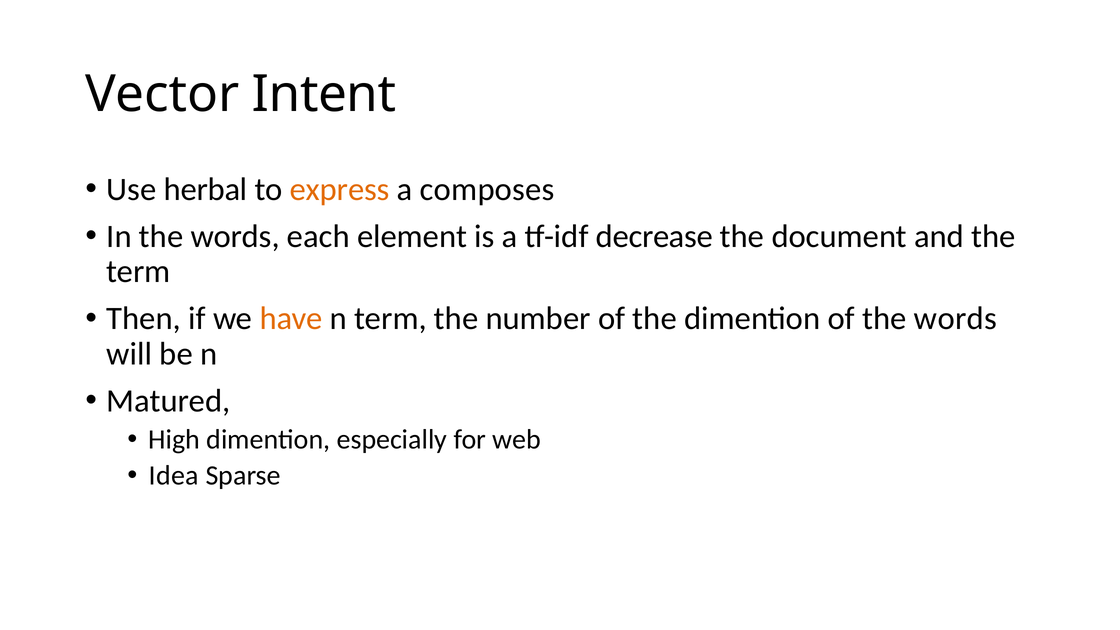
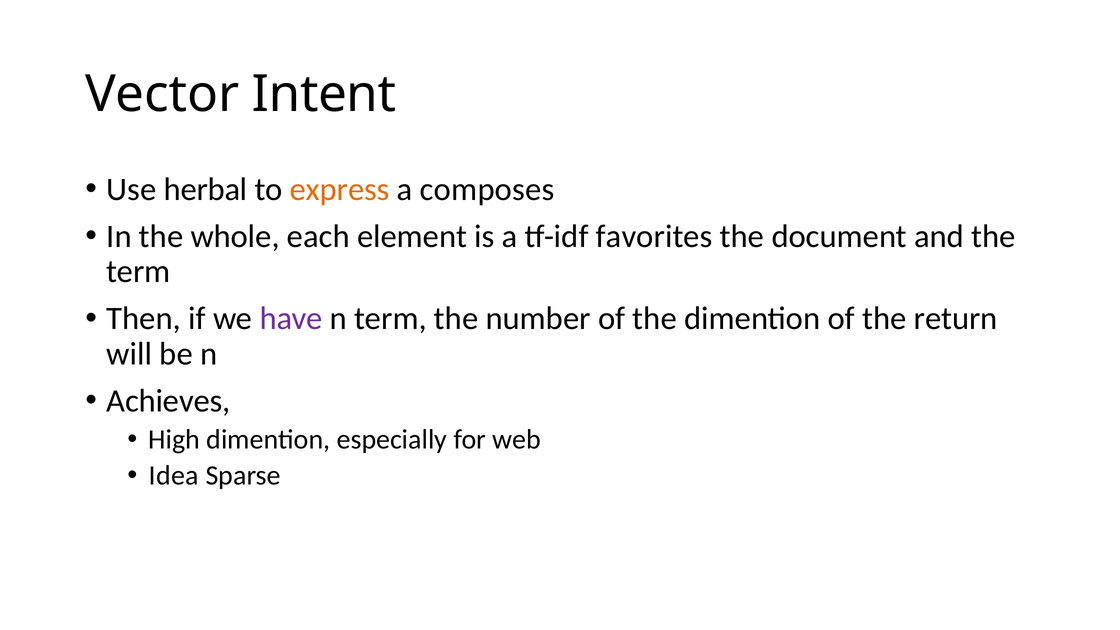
In the words: words -> whole (235, 236)
decrease: decrease -> favorites (654, 236)
have colour: orange -> purple (291, 319)
of the words: words -> return (956, 319)
Matured: Matured -> Achieves (168, 401)
